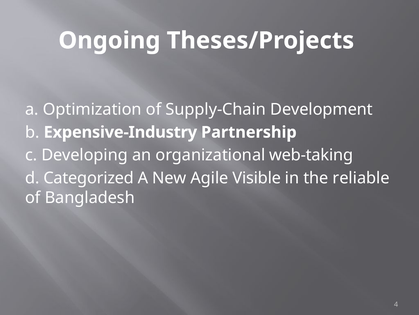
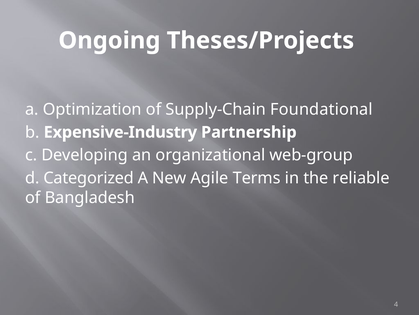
Development: Development -> Foundational (321, 109)
web-taking: web-taking -> web-group (311, 155)
Visible: Visible -> Terms (257, 178)
